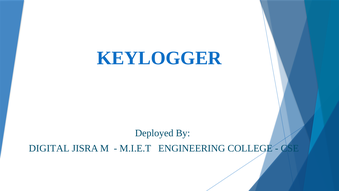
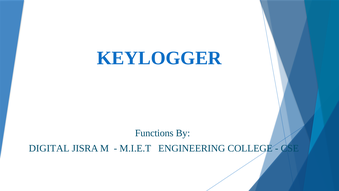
Deployed: Deployed -> Functions (154, 133)
